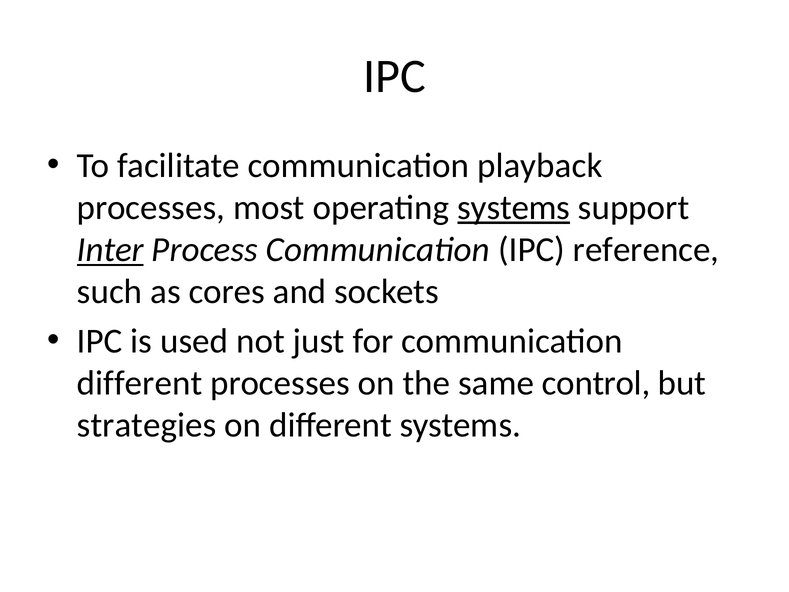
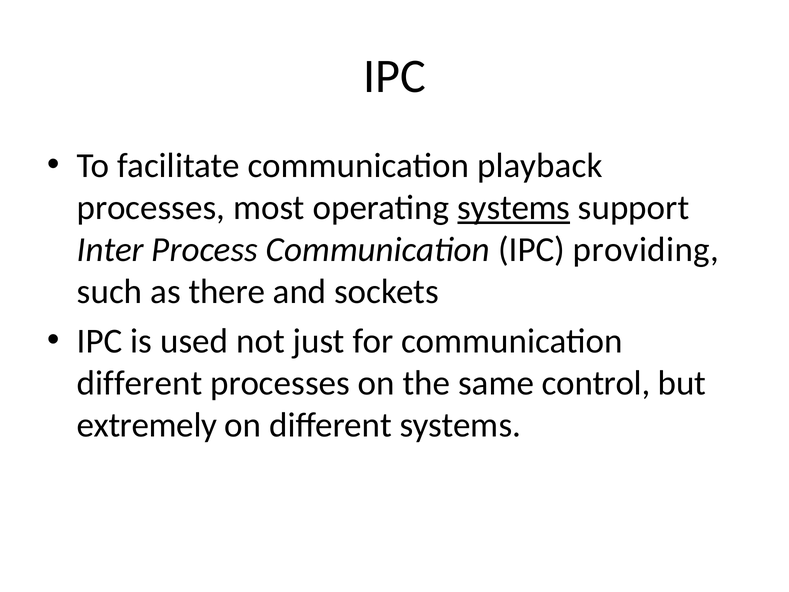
Inter underline: present -> none (110, 250)
reference: reference -> providing (646, 250)
cores: cores -> there (227, 292)
strategies: strategies -> extremely (147, 425)
